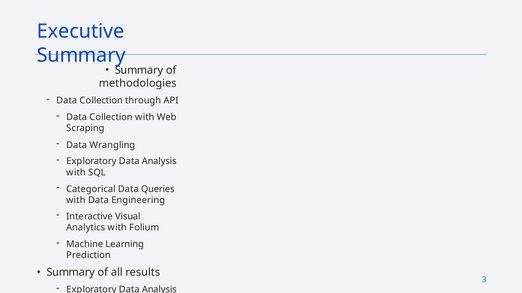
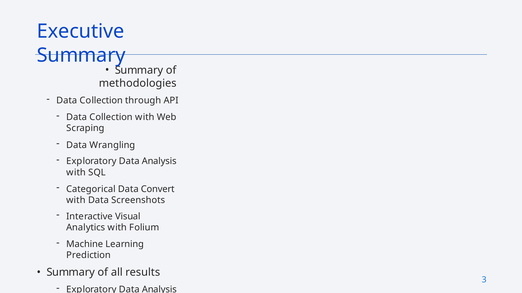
Queries: Queries -> Convert (158, 189)
Data Engineering: Engineering -> Screenshots (138, 201)
